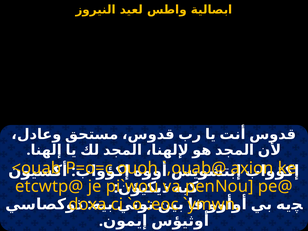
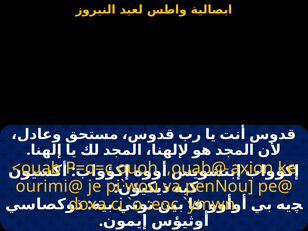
etcwtp@: etcwtp@ -> ourimi@ (49, 186)
